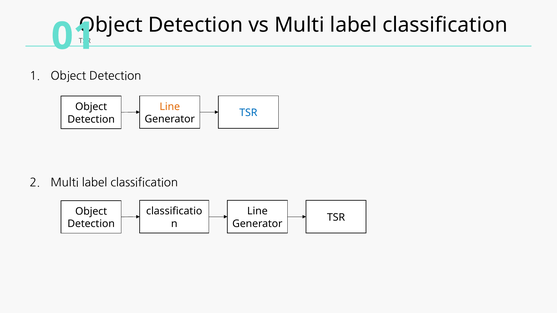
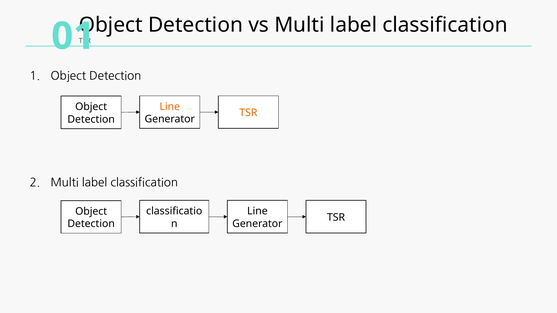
TSR colour: blue -> orange (248, 113)
